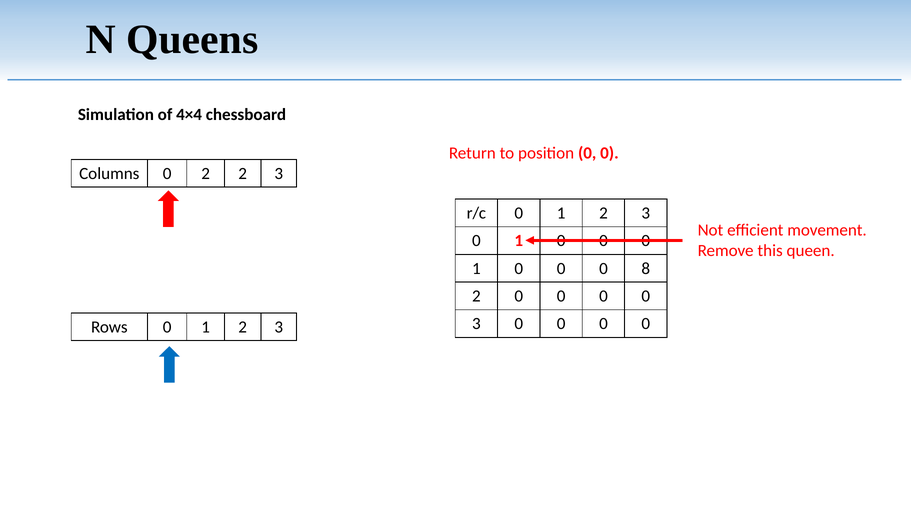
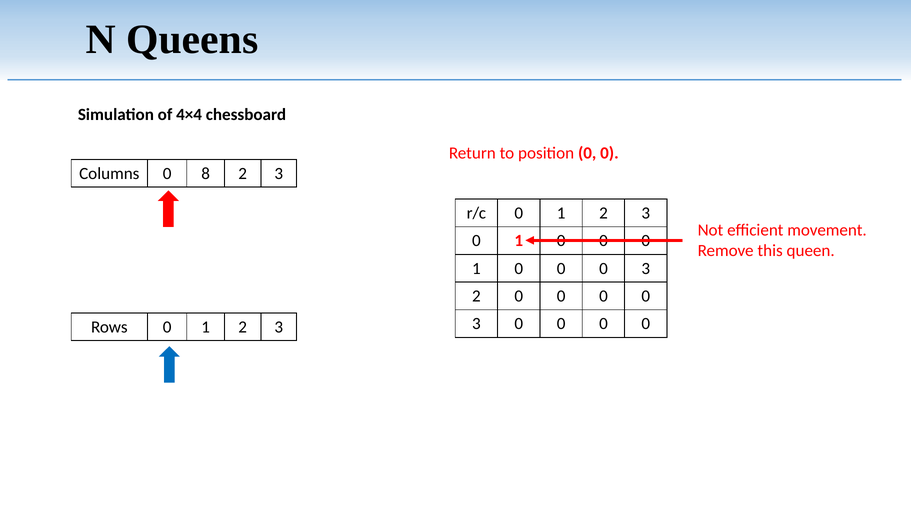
0 2: 2 -> 8 (206, 174)
8: 8 -> 3 (646, 269)
